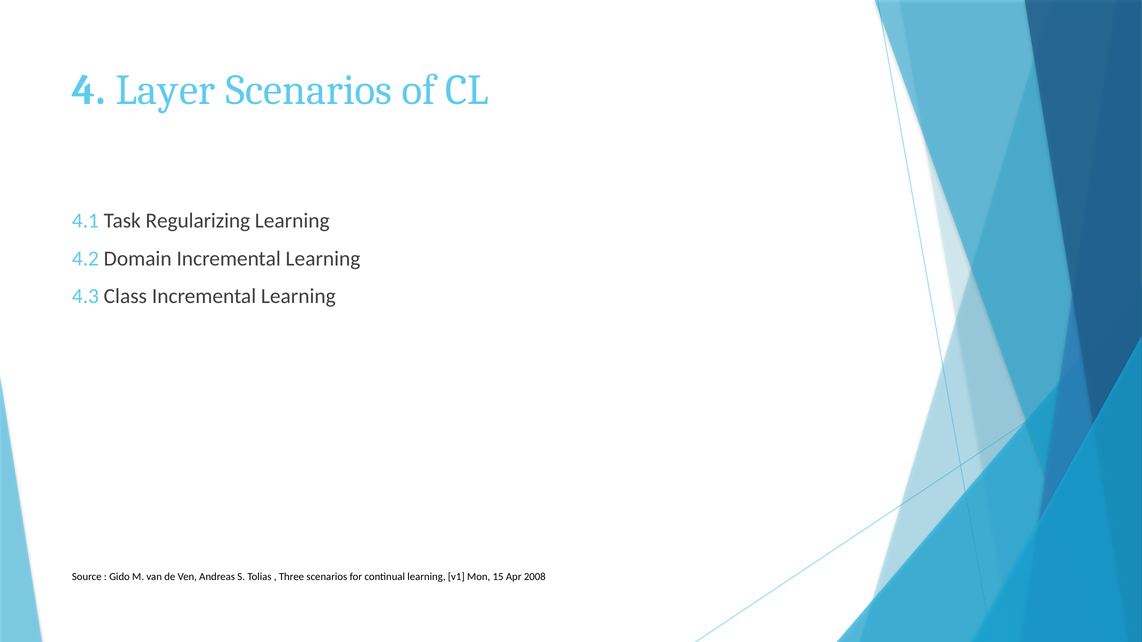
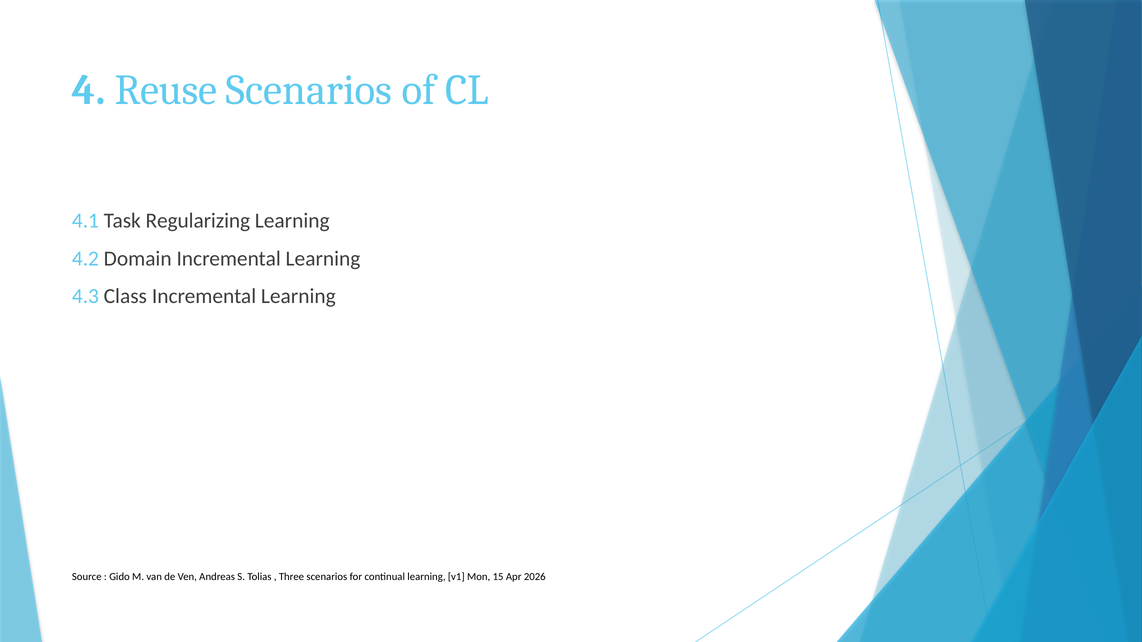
Layer: Layer -> Reuse (166, 90)
2008: 2008 -> 2026 (535, 577)
